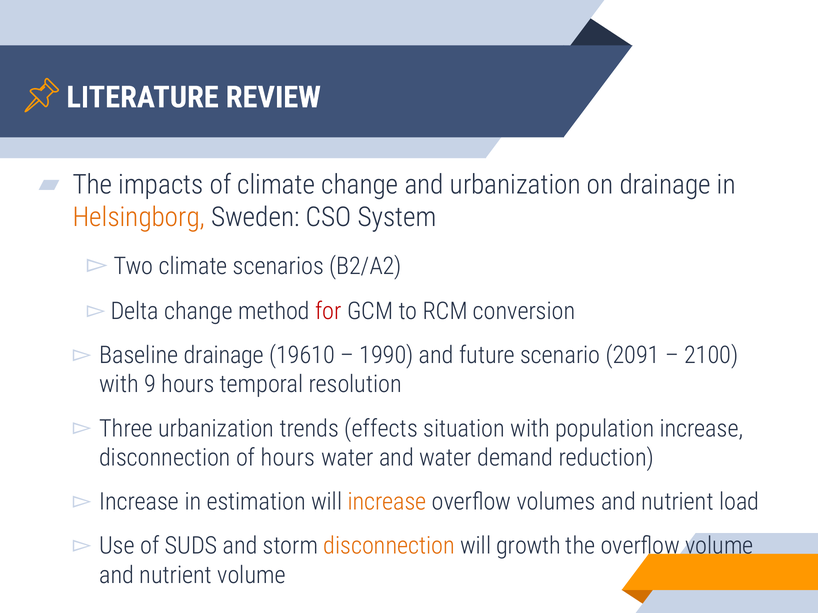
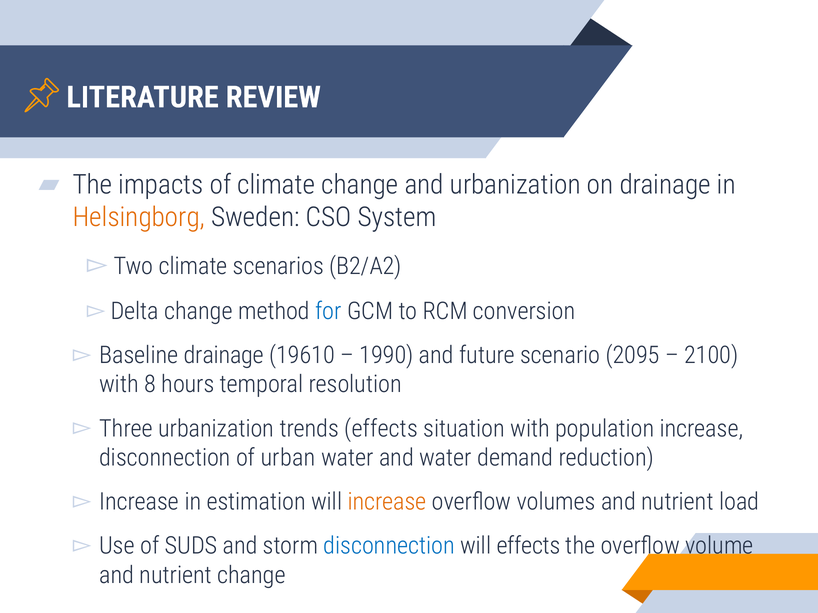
for colour: red -> blue (328, 311)
2091: 2091 -> 2095 (633, 356)
9: 9 -> 8 (150, 385)
of hours: hours -> urban (288, 458)
disconnection colour: orange -> blue (389, 546)
will growth: growth -> effects (529, 546)
nutrient volume: volume -> change (252, 576)
